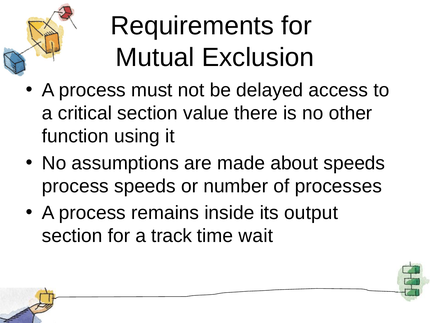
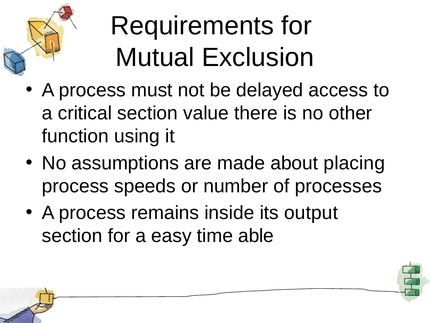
about speeds: speeds -> placing (354, 163)
track: track -> easy (172, 235)
wait: wait -> able (256, 235)
